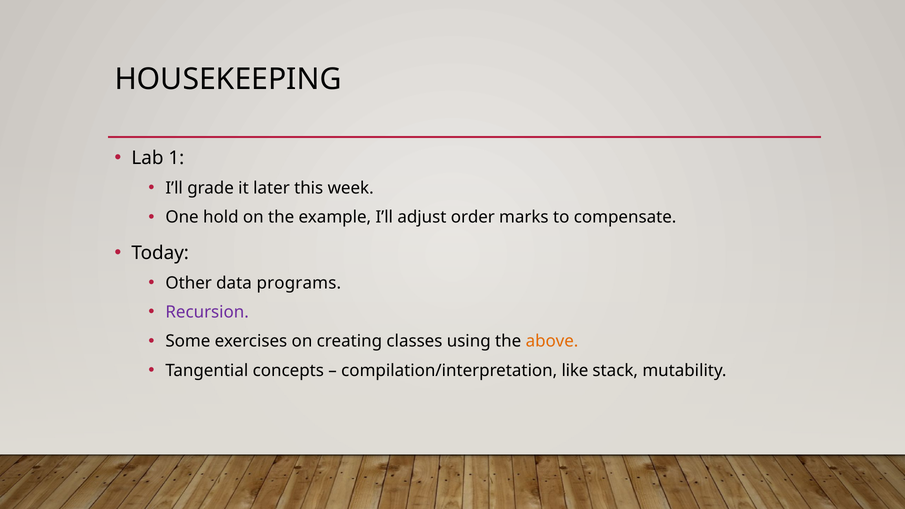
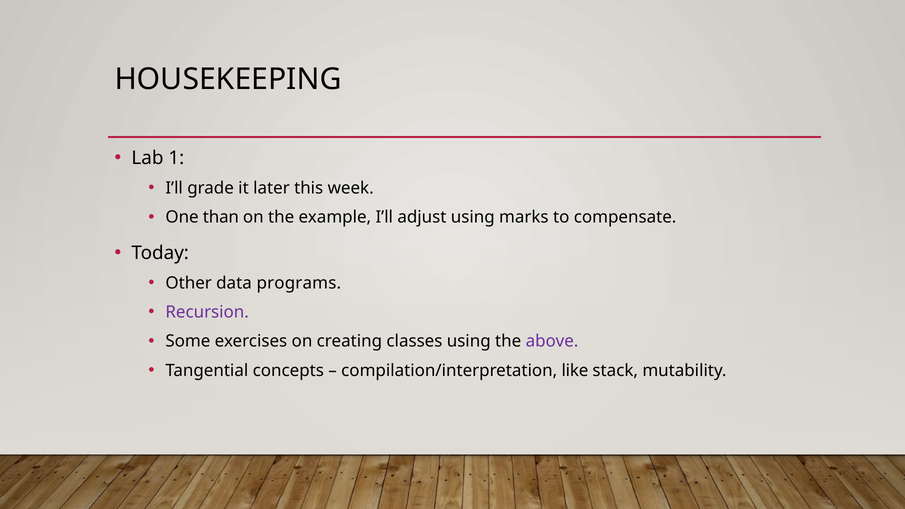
hold: hold -> than (221, 217)
adjust order: order -> using (473, 217)
above colour: orange -> purple (552, 341)
